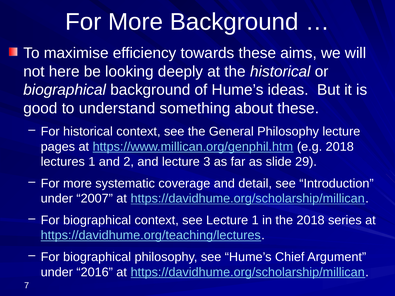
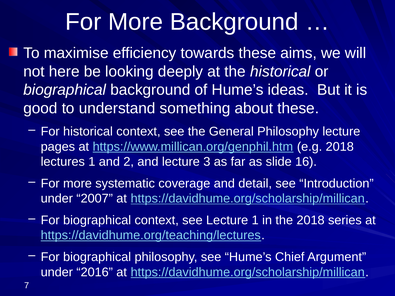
29: 29 -> 16 (306, 162)
